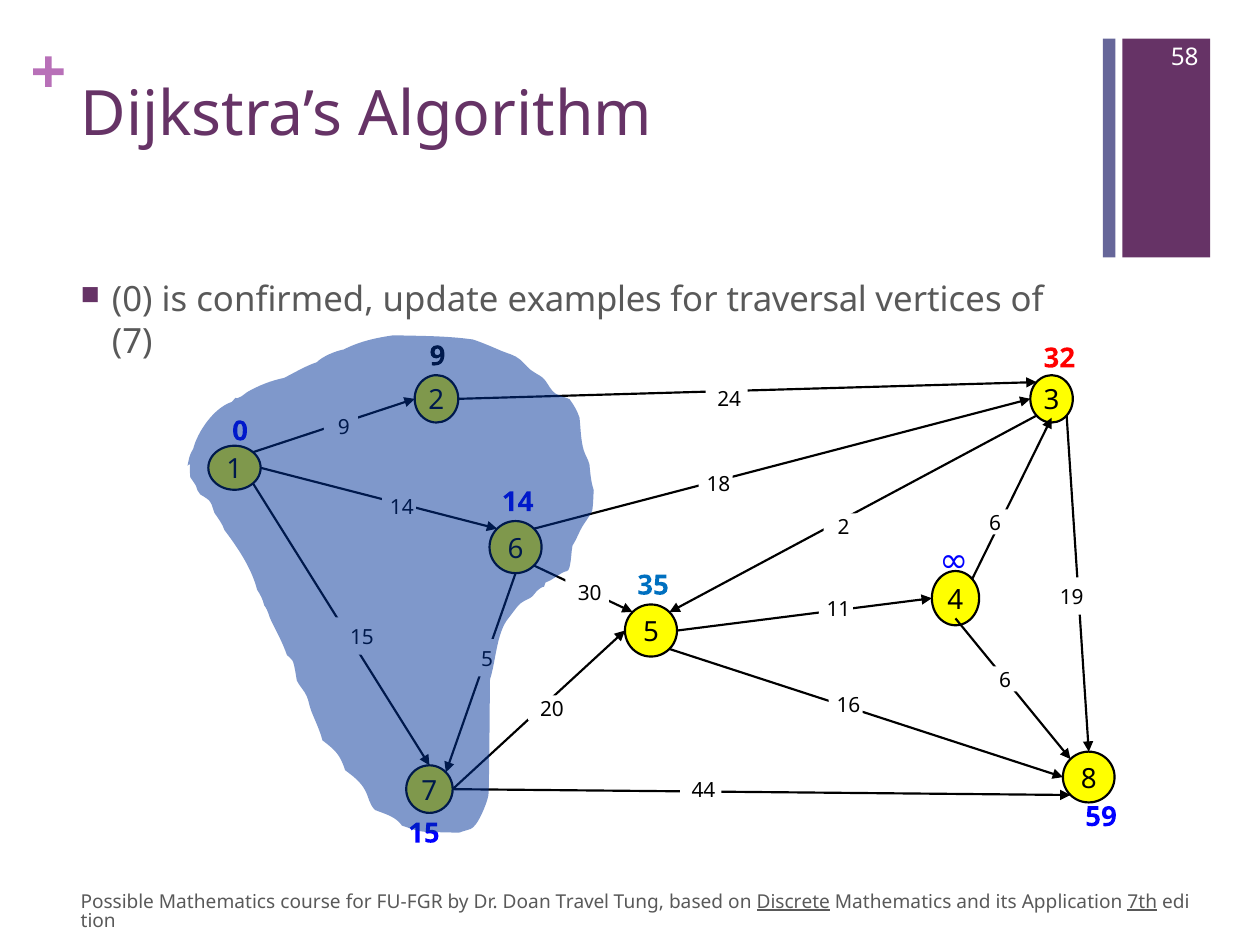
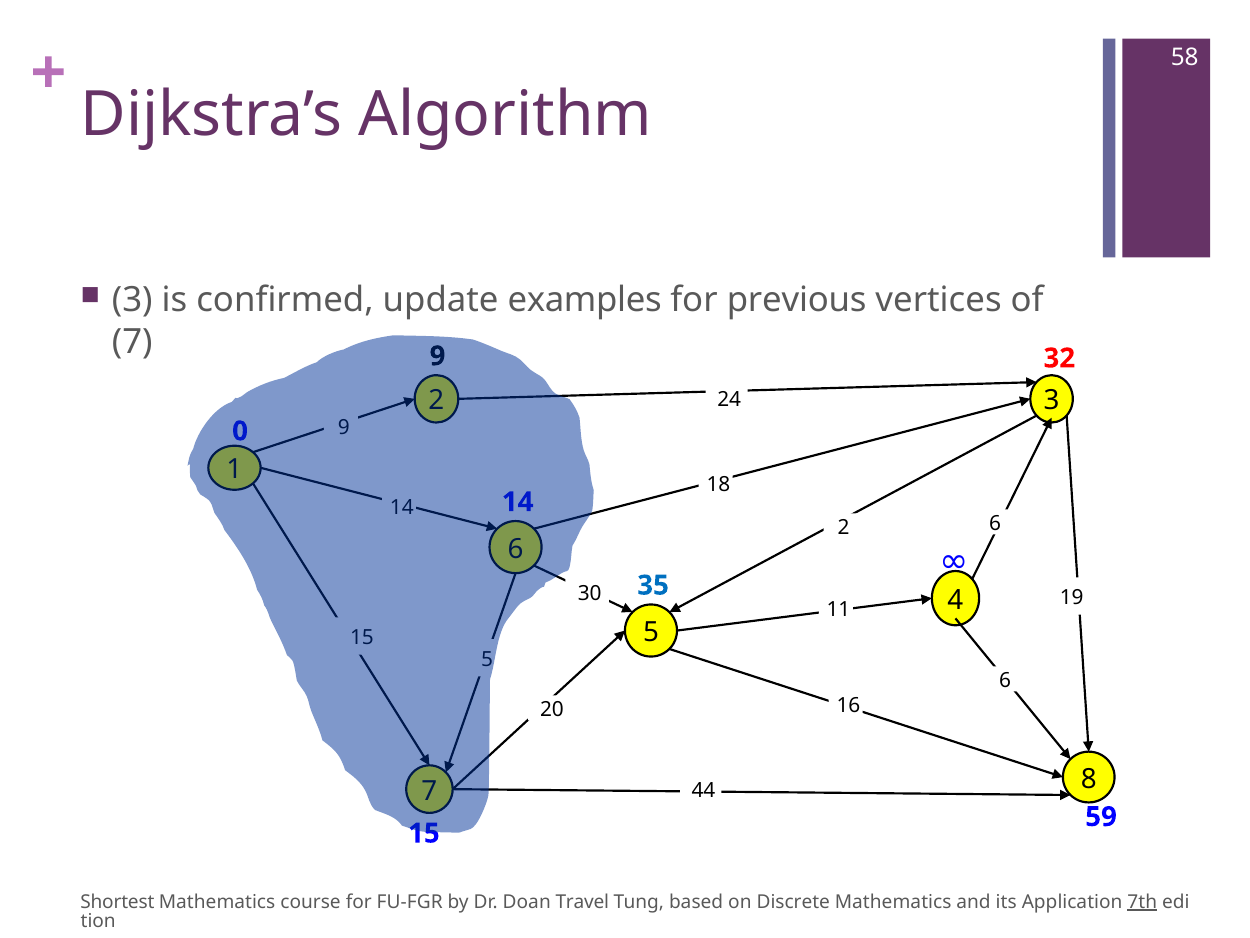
0: 0 -> 3 (132, 300)
traversal: traversal -> previous (797, 300)
Possible: Possible -> Shortest (117, 901)
Discrete underline: present -> none (793, 901)
